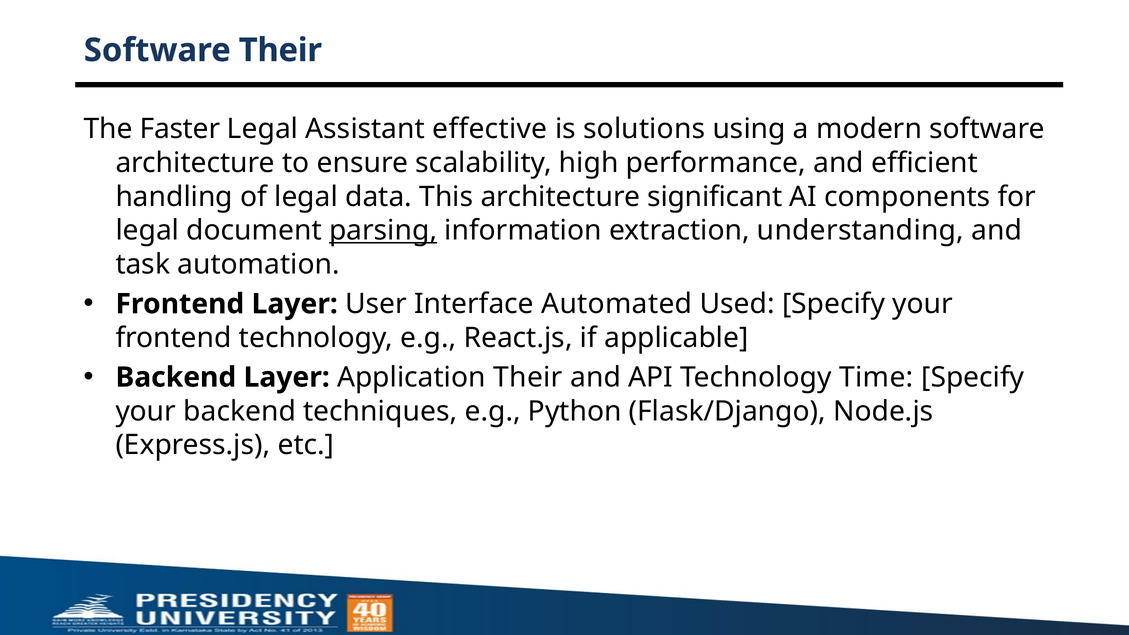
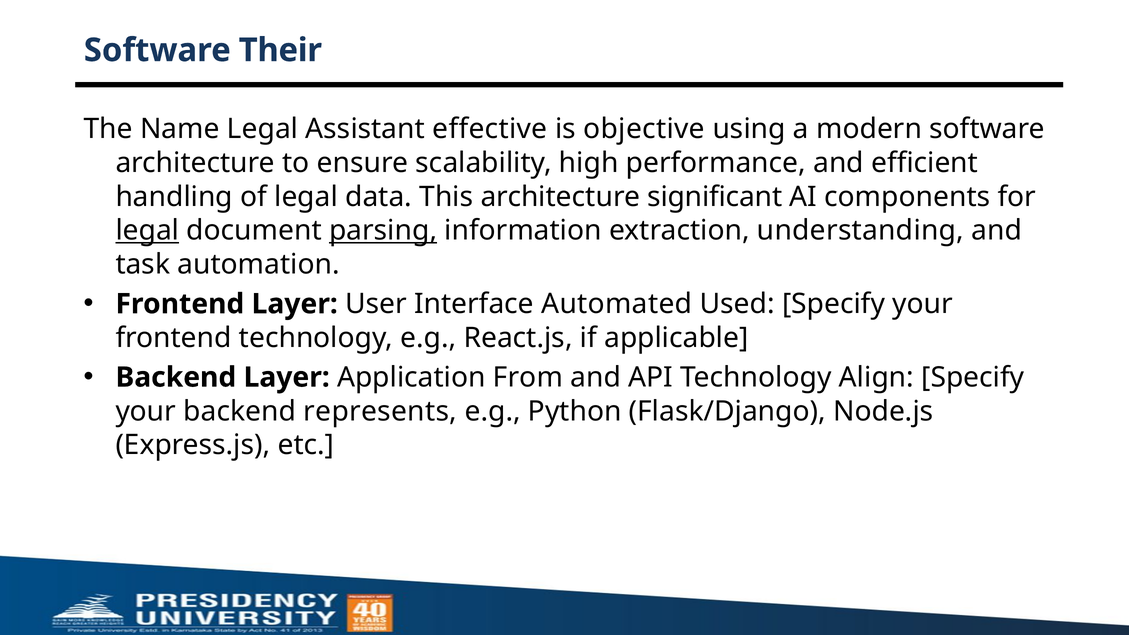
Faster: Faster -> Name (180, 129)
solutions: solutions -> objective (644, 129)
legal underline: none -> present (147, 231)
Application Their: Their -> From (528, 377)
Time: Time -> Align (876, 377)
techniques: techniques -> represents (380, 411)
